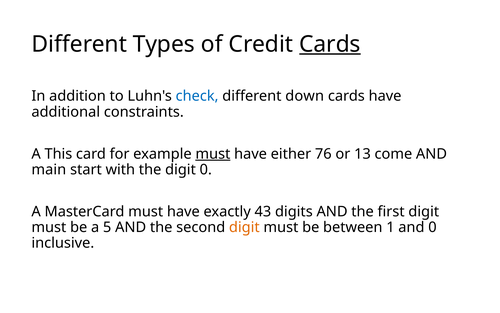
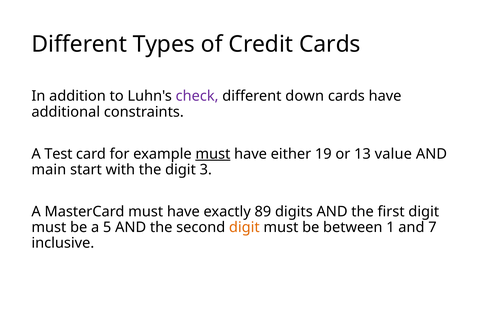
Cards underline: present -> none (330, 44)
check colour: blue -> purple (197, 96)
This: This -> Test (58, 154)
76: 76 -> 19 (323, 154)
come: come -> value (393, 154)
digit 0: 0 -> 3 (206, 169)
43: 43 -> 89 (263, 211)
and 0: 0 -> 7 (432, 227)
